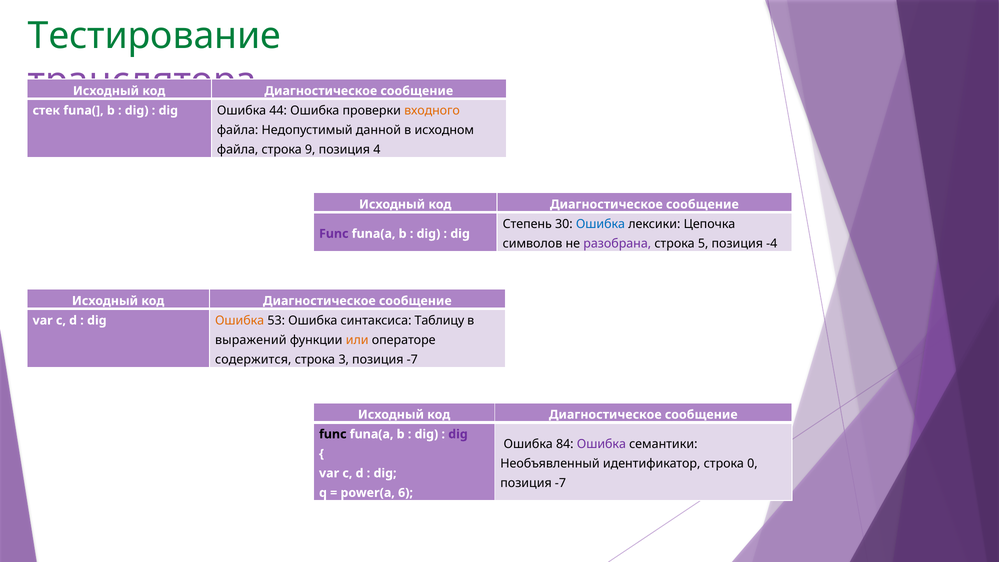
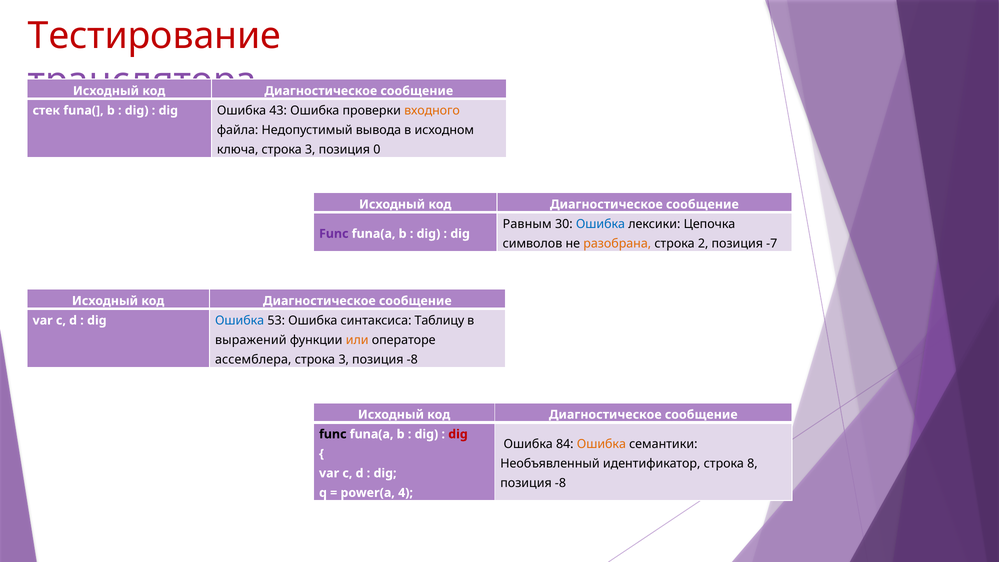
Тестирование colour: green -> red (154, 36)
44: 44 -> 43 (278, 110)
данной: данной -> вывода (378, 130)
файла: файла -> ключа (238, 150)
9: 9 -> 3 (310, 150)
4: 4 -> 0 (377, 150)
Степень: Степень -> Равным (527, 224)
разобрана colour: purple -> orange (617, 243)
5: 5 -> 2 (703, 243)
-4: -4 -> -7 (772, 243)
Ошибка colour: orange -> blue (240, 320)
содержится: содержится -> ассемблера (253, 359)
3 позиция -7: -7 -> -8 (412, 359)
dig colour: purple -> red (458, 434)
Ошибка colour: purple -> orange (601, 444)
0: 0 -> 8 (752, 463)
-7: -7 -> -8 (560, 483)
6: 6 -> 4 (406, 493)
